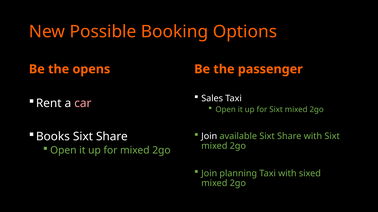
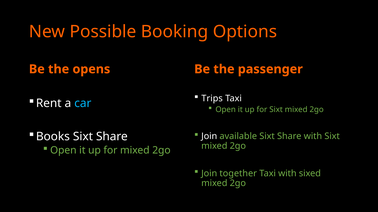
Sales: Sales -> Trips (212, 99)
car colour: pink -> light blue (83, 104)
planning: planning -> together (238, 174)
